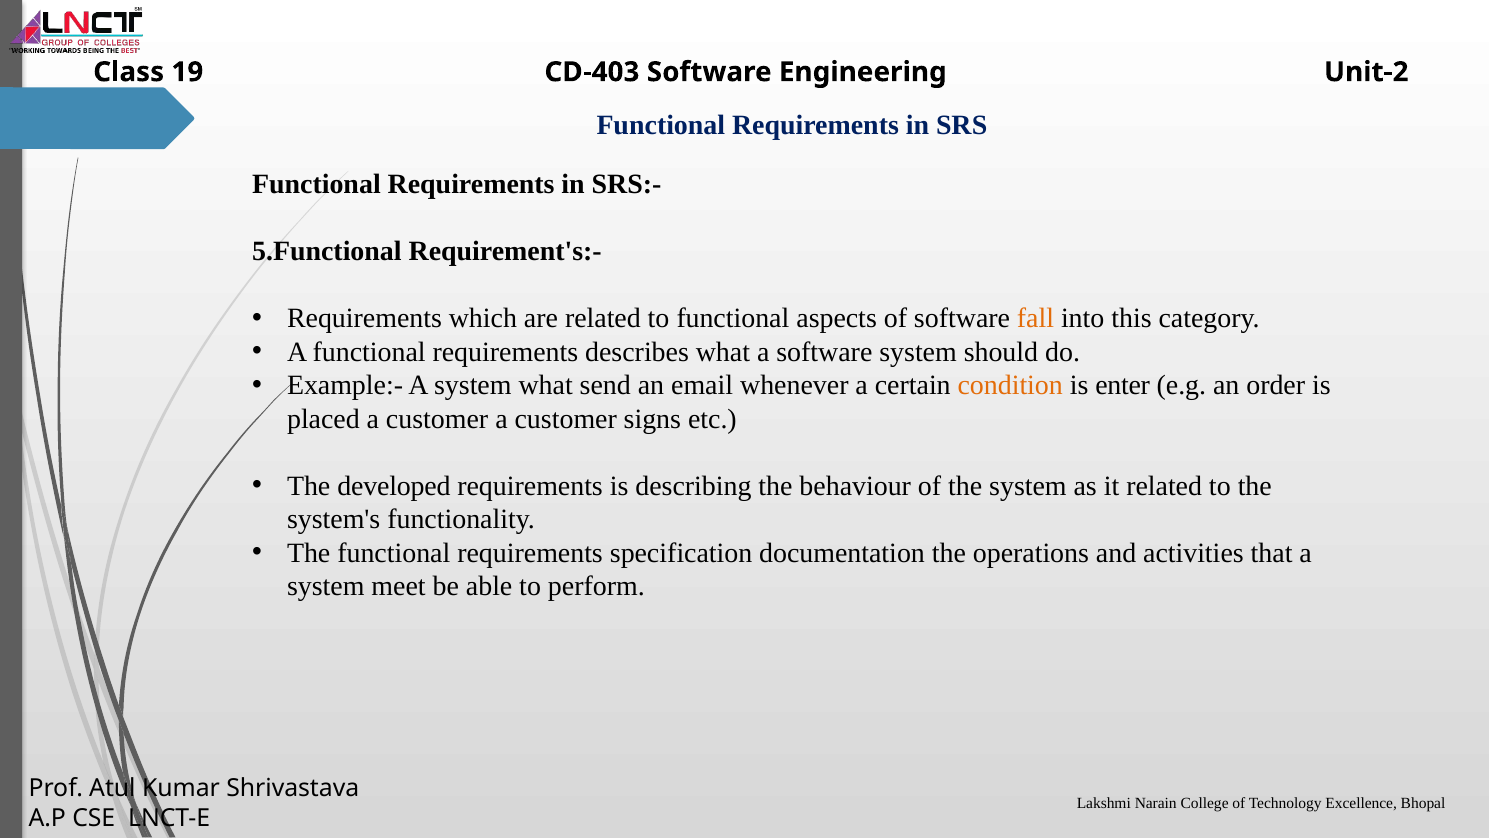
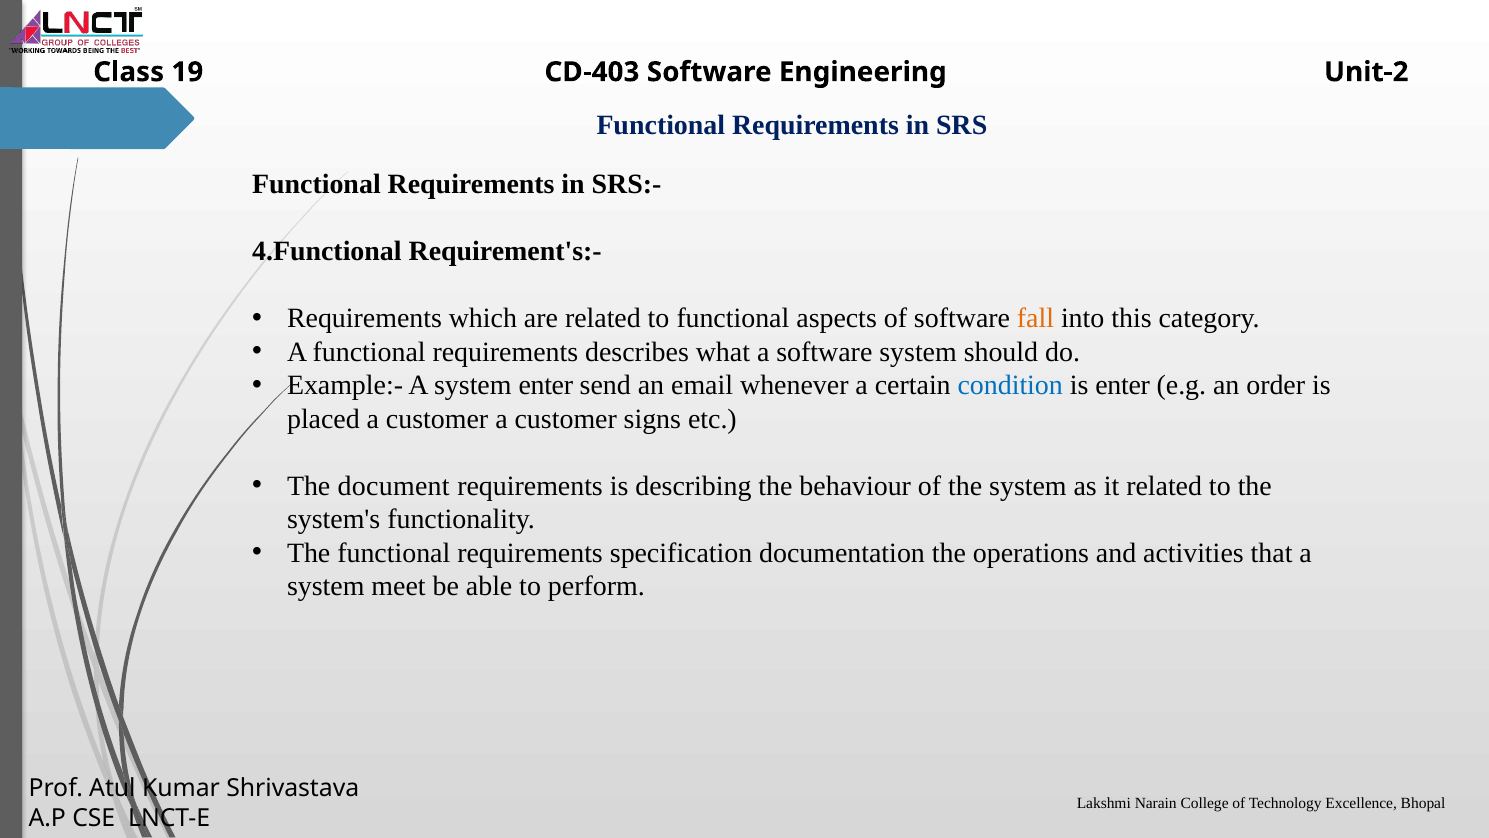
5.Functional: 5.Functional -> 4.Functional (327, 251)
system what: what -> enter (546, 385)
condition colour: orange -> blue (1010, 385)
developed: developed -> document (394, 486)
